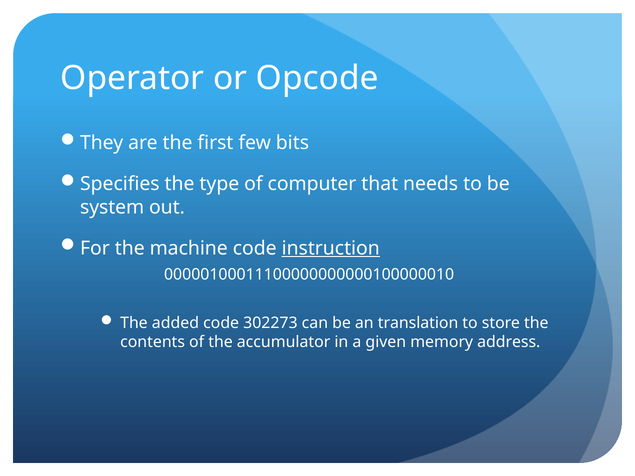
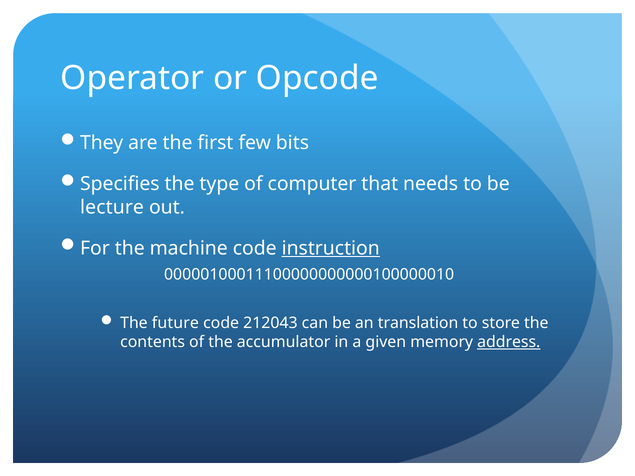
system: system -> lecture (112, 207)
added: added -> future (175, 323)
302273: 302273 -> 212043 (270, 323)
address underline: none -> present (509, 342)
